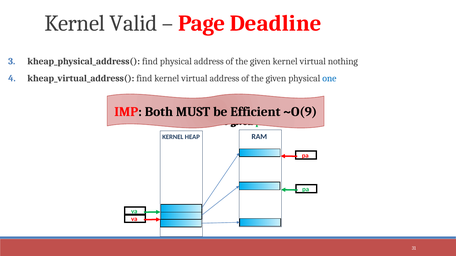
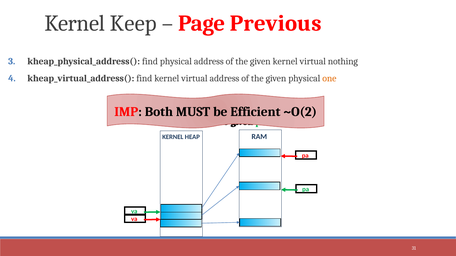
Valid: Valid -> Keep (133, 23)
Deadline: Deadline -> Previous (276, 23)
one colour: blue -> orange (329, 78)
~O(9: ~O(9 -> ~O(2 (300, 112)
